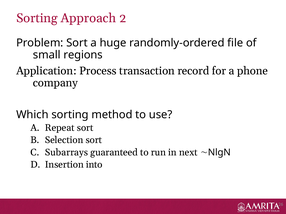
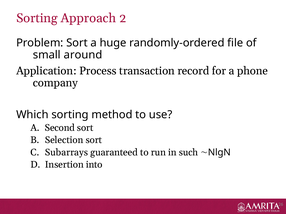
regions: regions -> around (83, 55)
Repeat: Repeat -> Second (60, 128)
next: next -> such (188, 153)
